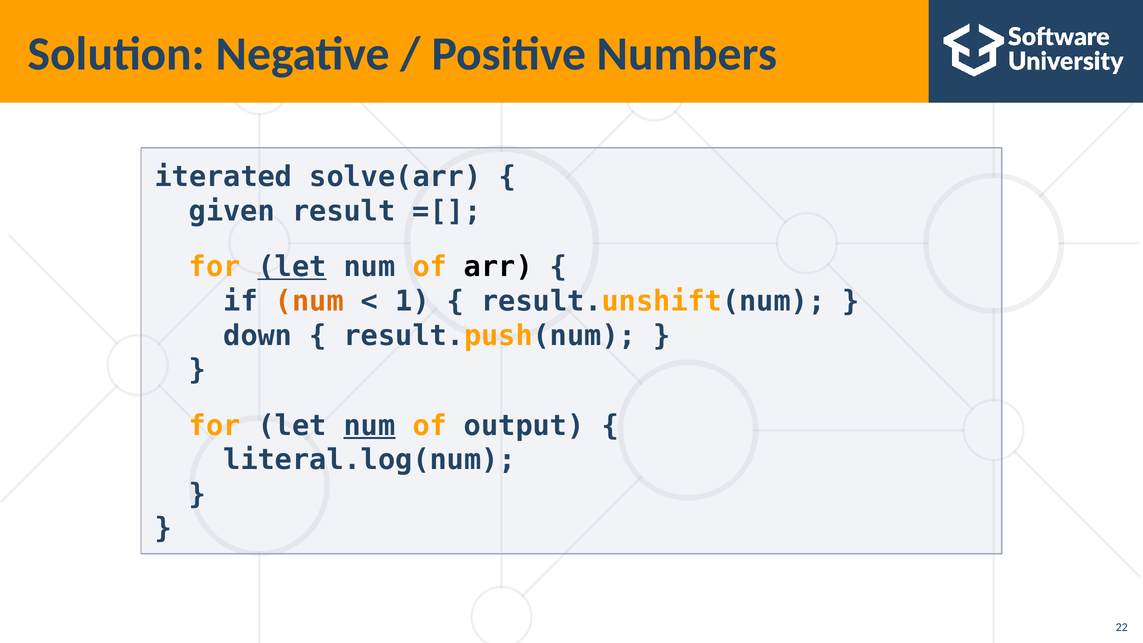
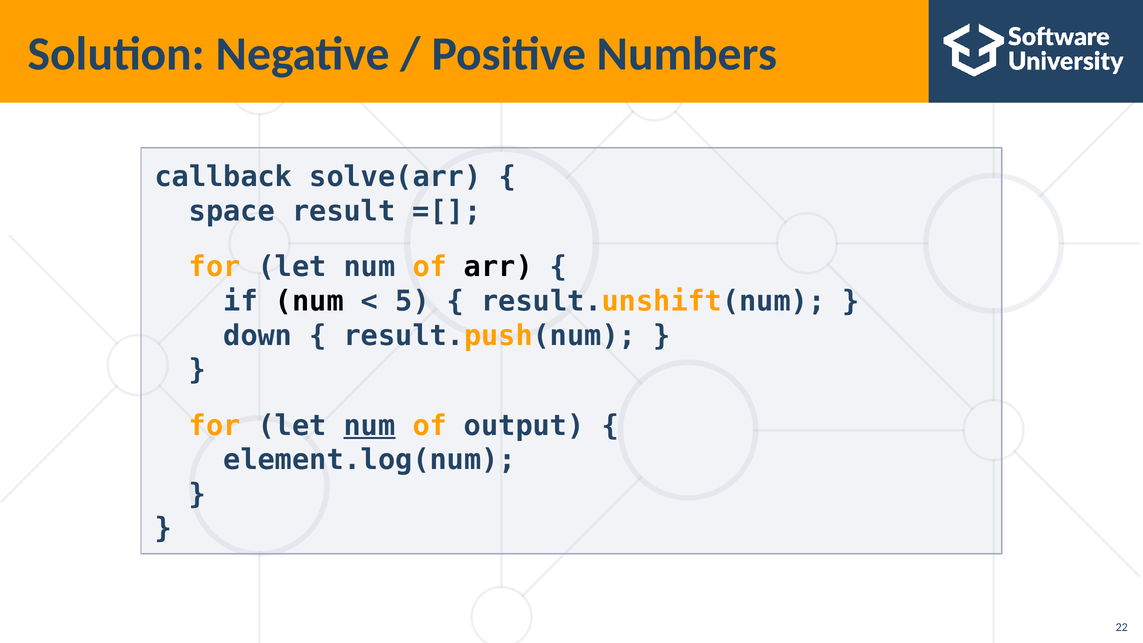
iterated: iterated -> callback (223, 177)
given: given -> space (232, 211)
let underline: present -> none (292, 267)
num colour: orange -> black (309, 301)
1: 1 -> 5 (413, 301)
literal.log(num: literal.log(num -> element.log(num (370, 460)
